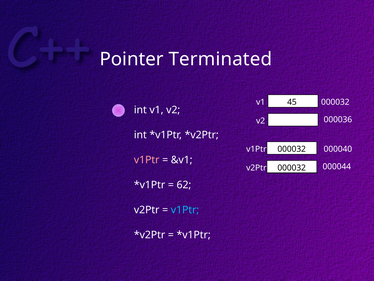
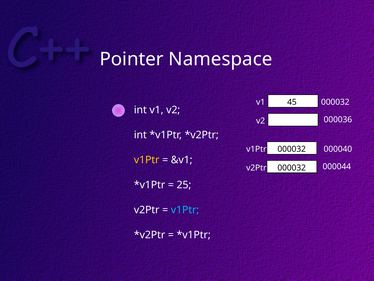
Terminated: Terminated -> Namespace (220, 59)
v1Ptr colour: pink -> yellow (147, 160)
62: 62 -> 25 (184, 185)
